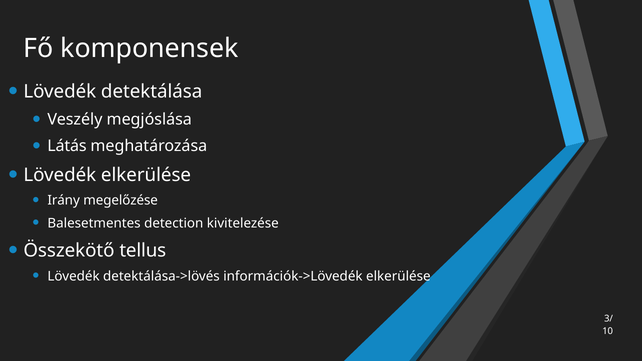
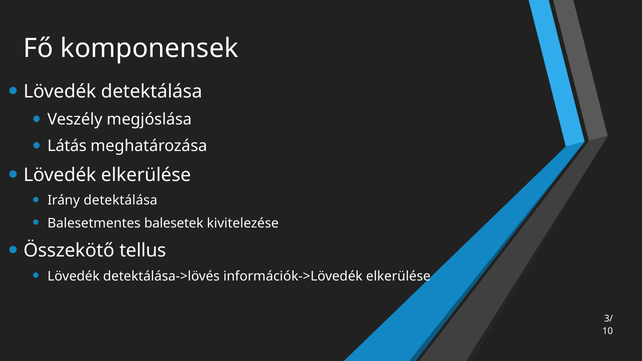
Irány megelőzése: megelőzése -> detektálása (121, 201)
detection: detection -> balesetek (174, 223)
